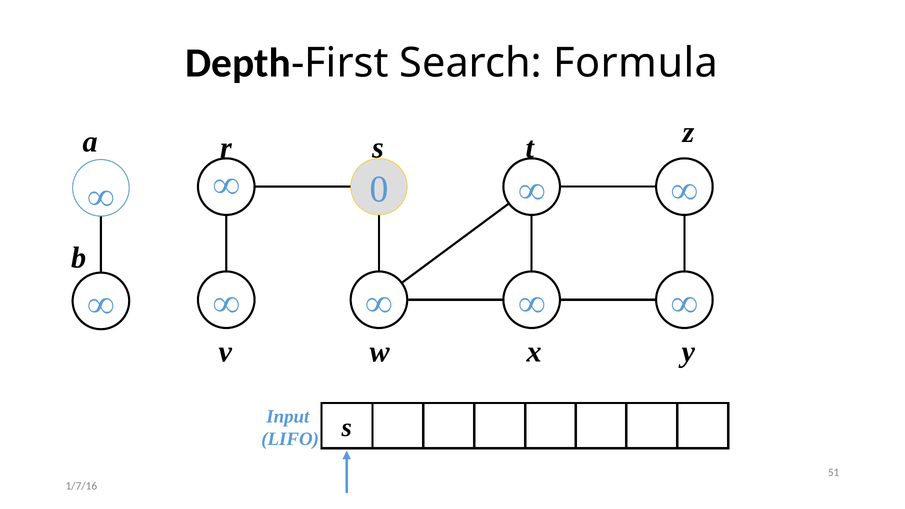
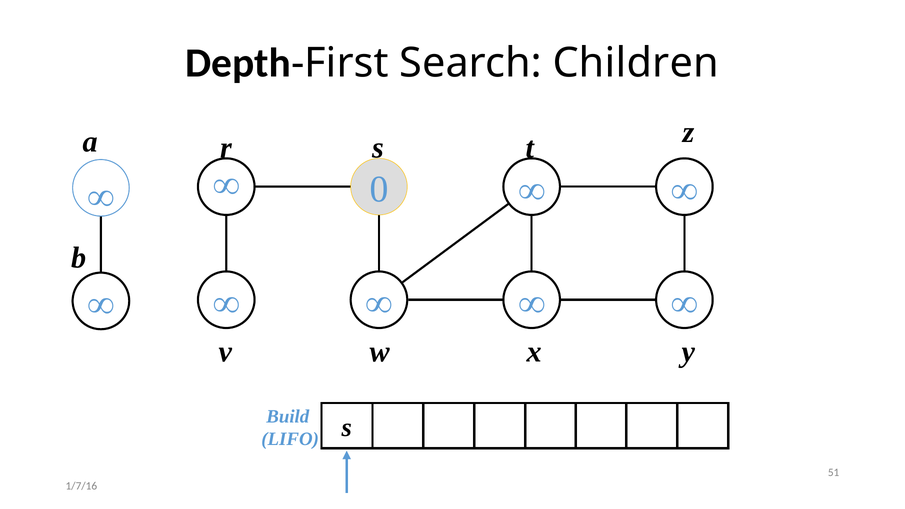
Formula: Formula -> Children (636, 63)
Input: Input -> Build (288, 416)
